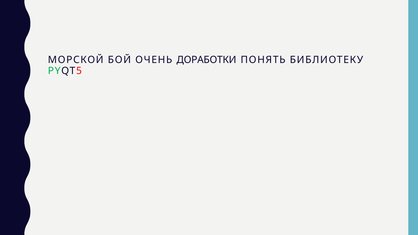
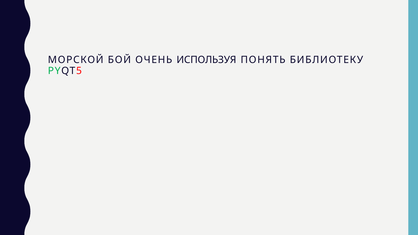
ДОРАБОТКИ: ДОРАБОТКИ -> ИСПОЛЬЗУЯ (206, 60)
